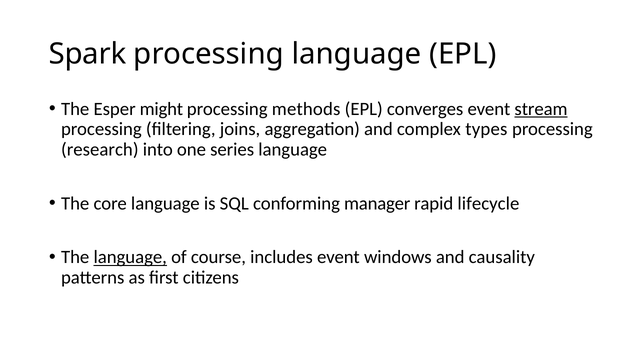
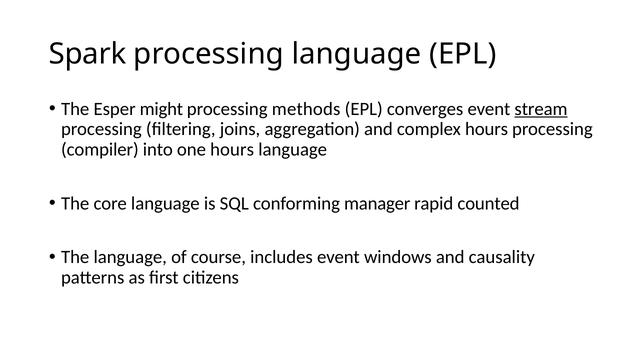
complex types: types -> hours (487, 129)
research: research -> compiler (100, 149)
one series: series -> hours (232, 149)
lifecycle: lifecycle -> counted (489, 203)
language underline: present -> none (130, 257)
